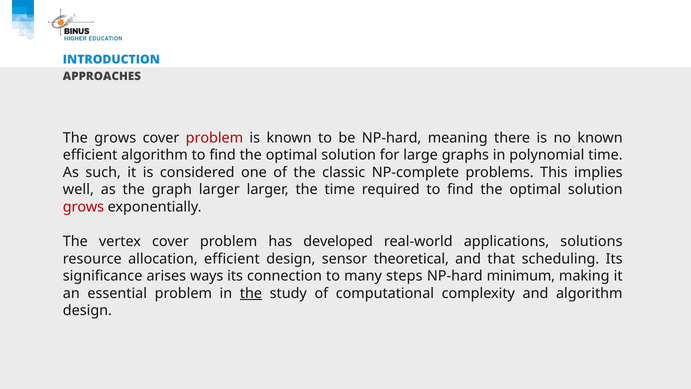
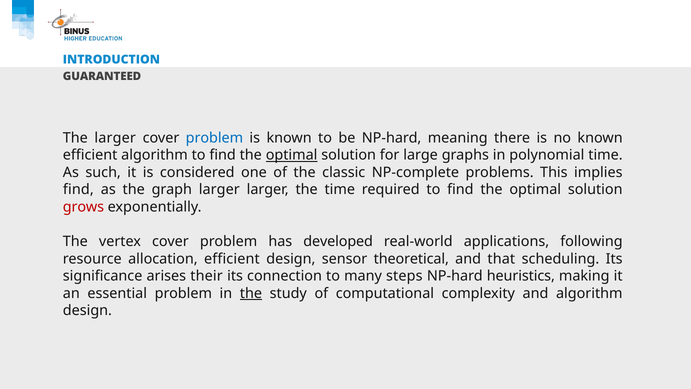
APPROACHES: APPROACHES -> GUARANTEED (102, 76)
The grows: grows -> larger (115, 138)
problem colour: red -> blue (214, 138)
optimal underline: none -> present (292, 155)
well: well -> find (78, 190)
solutions: solutions -> following (591, 241)
ways: ways -> their (207, 276)
minimum: minimum -> heuristics (521, 276)
